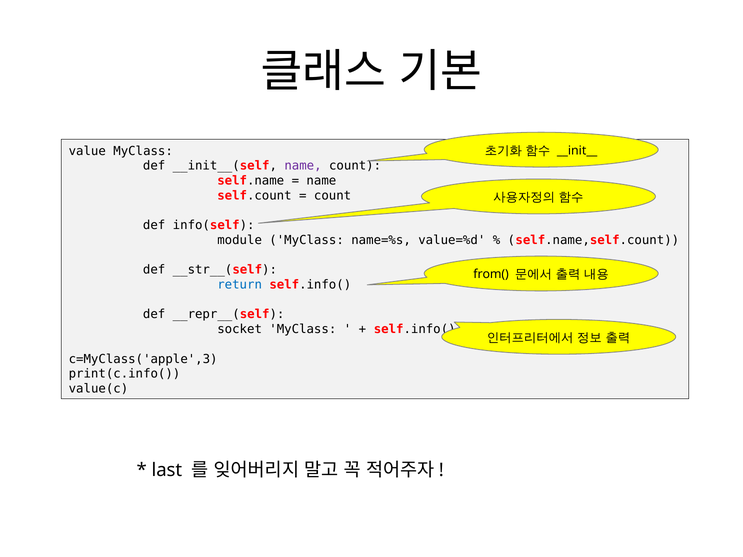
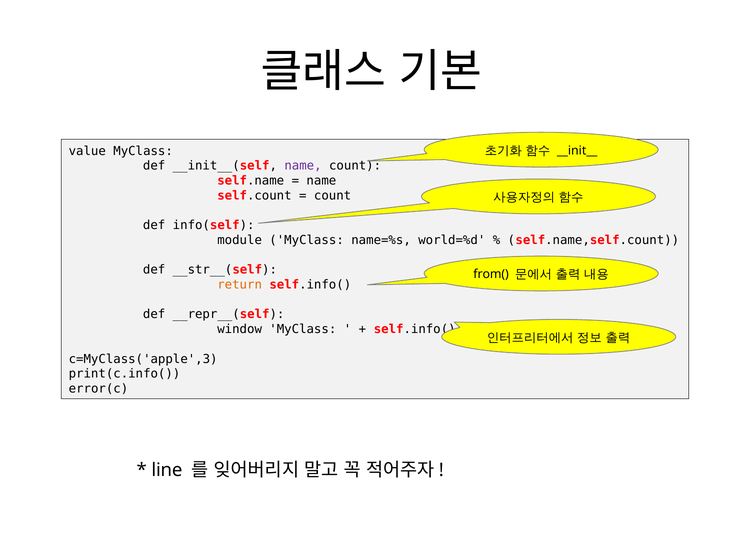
value=%d: value=%d -> world=%d (452, 240)
return colour: blue -> orange (240, 285)
socket: socket -> window (240, 329)
value(c: value(c -> error(c (98, 389)
last: last -> line (167, 470)
